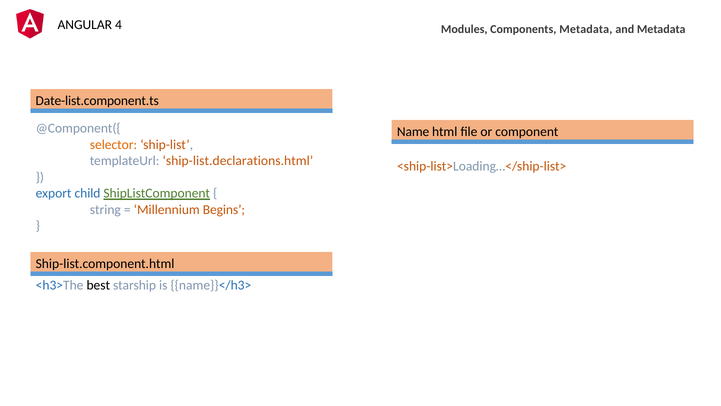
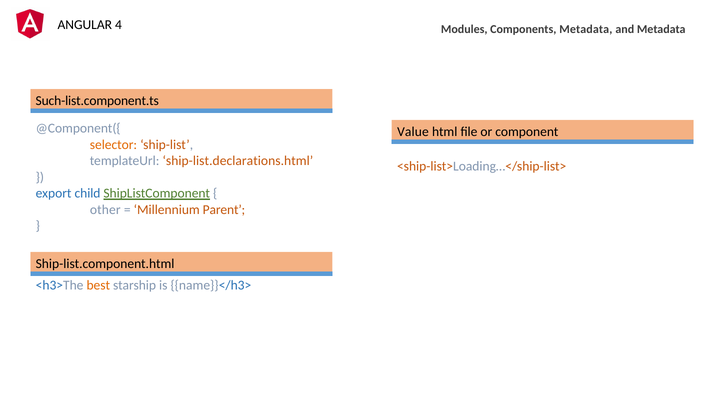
Date-list.component.ts: Date-list.component.ts -> Such-list.component.ts (97, 101)
Name: Name -> Value (413, 131)
string: string -> other (105, 209)
Begins: Begins -> Parent (224, 209)
best colour: black -> orange (98, 285)
